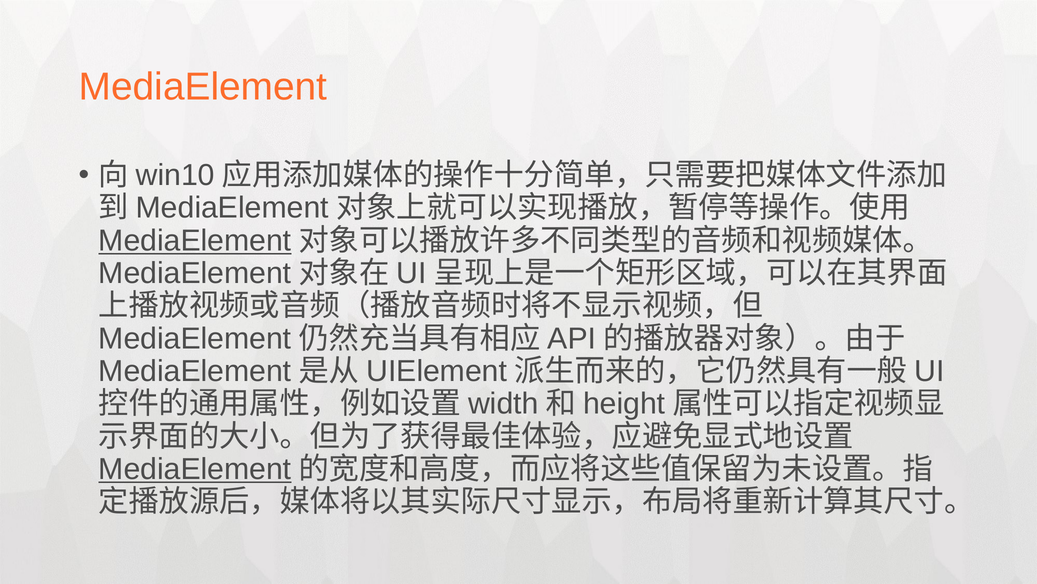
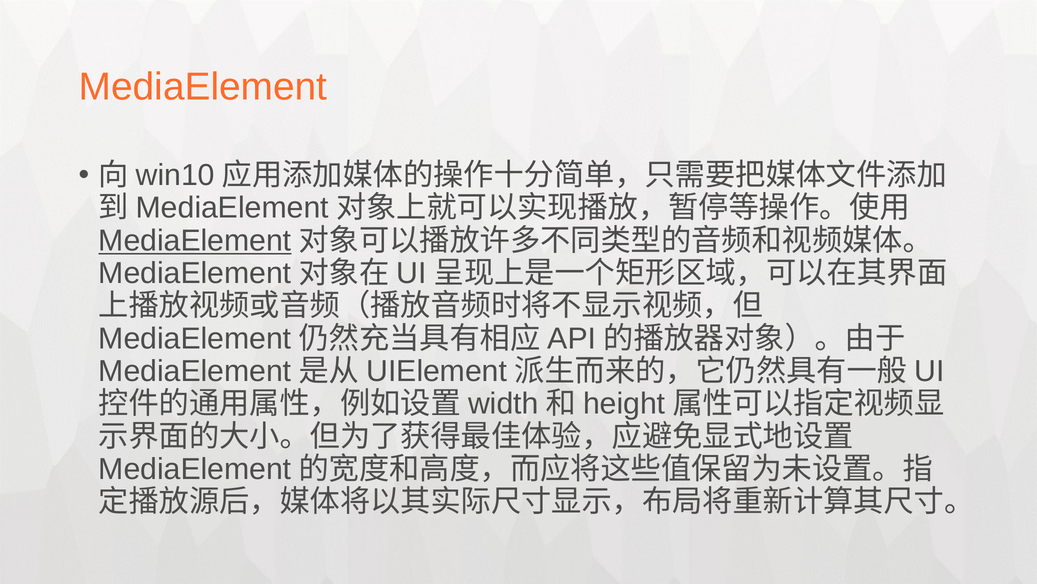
MediaElement underline: present -> none (195, 469)
